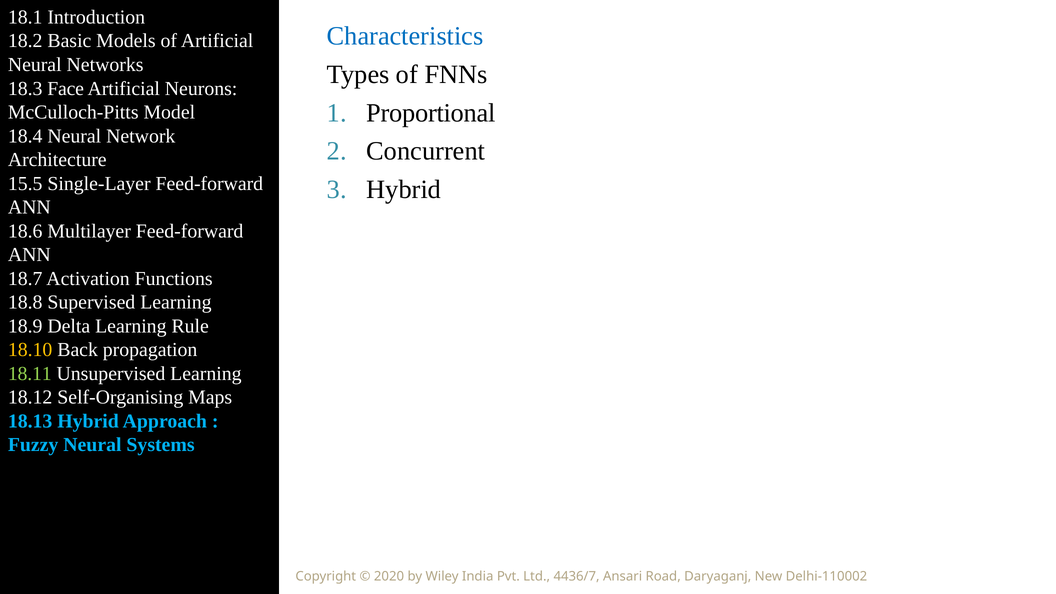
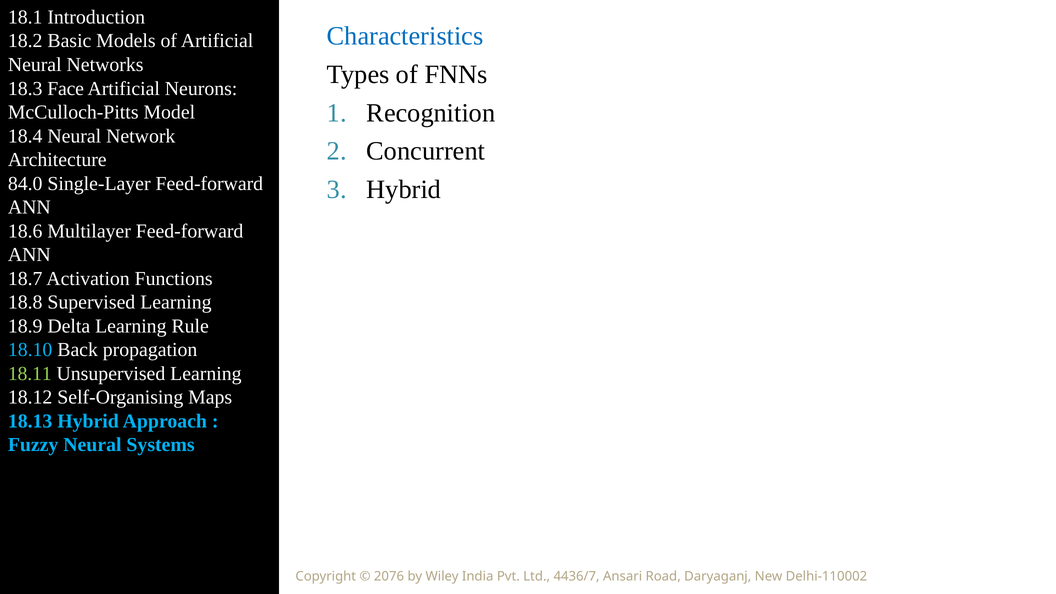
Proportional: Proportional -> Recognition (431, 113)
15.5: 15.5 -> 84.0 (25, 184)
18.10 colour: yellow -> light blue (30, 350)
2020: 2020 -> 2076 (389, 576)
